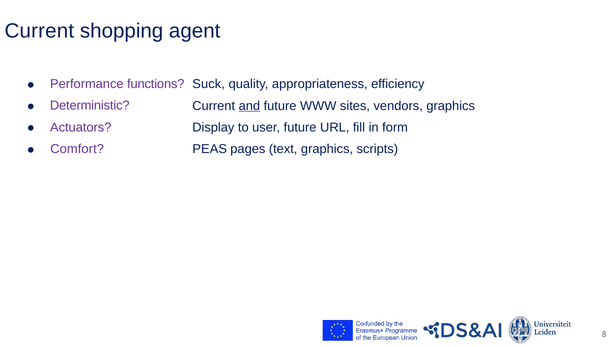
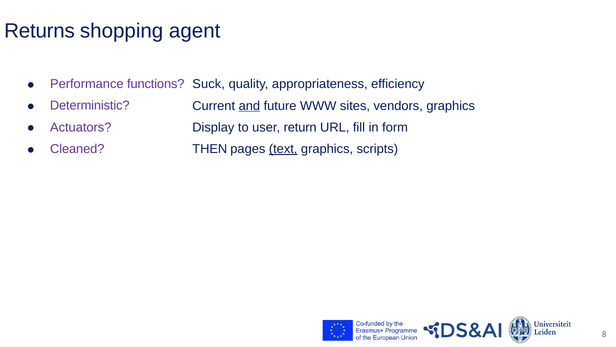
Current: Current -> Returns (40, 31)
user future: future -> return (300, 127)
PEAS: PEAS -> THEN (210, 149)
text underline: none -> present (283, 149)
Comfort: Comfort -> Cleaned (77, 149)
